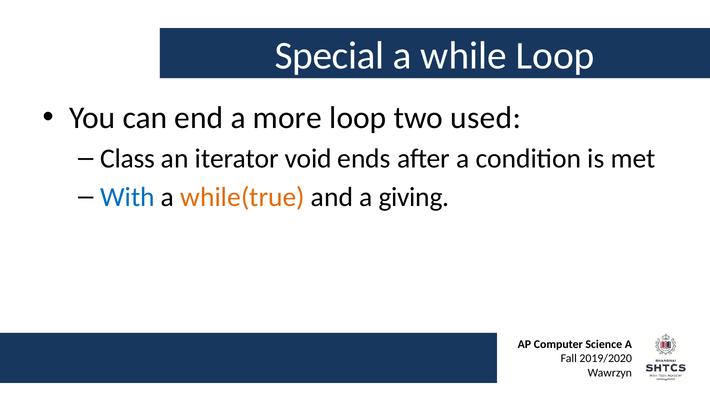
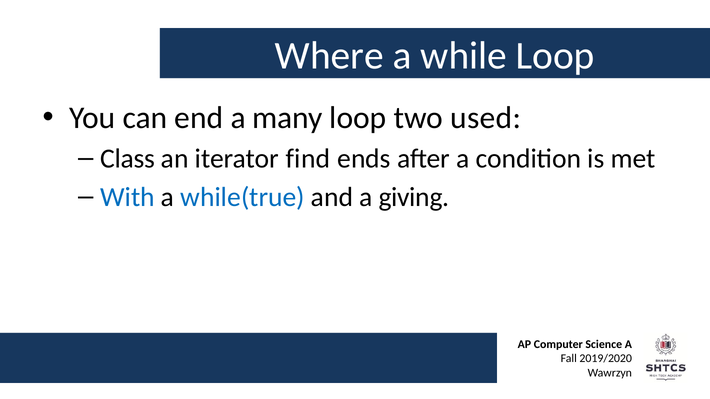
Special: Special -> Where (329, 56)
more: more -> many (288, 118)
void: void -> find (308, 159)
while(true colour: orange -> blue (243, 197)
